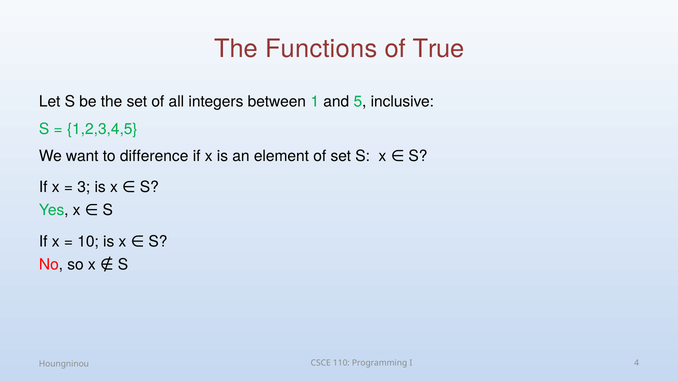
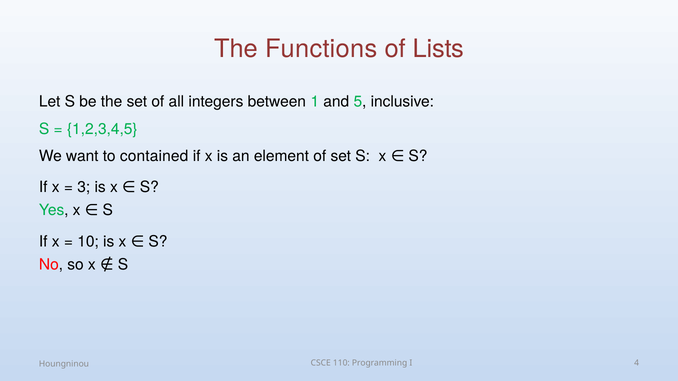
True: True -> Lists (439, 49)
difference: difference -> contained (154, 156)
